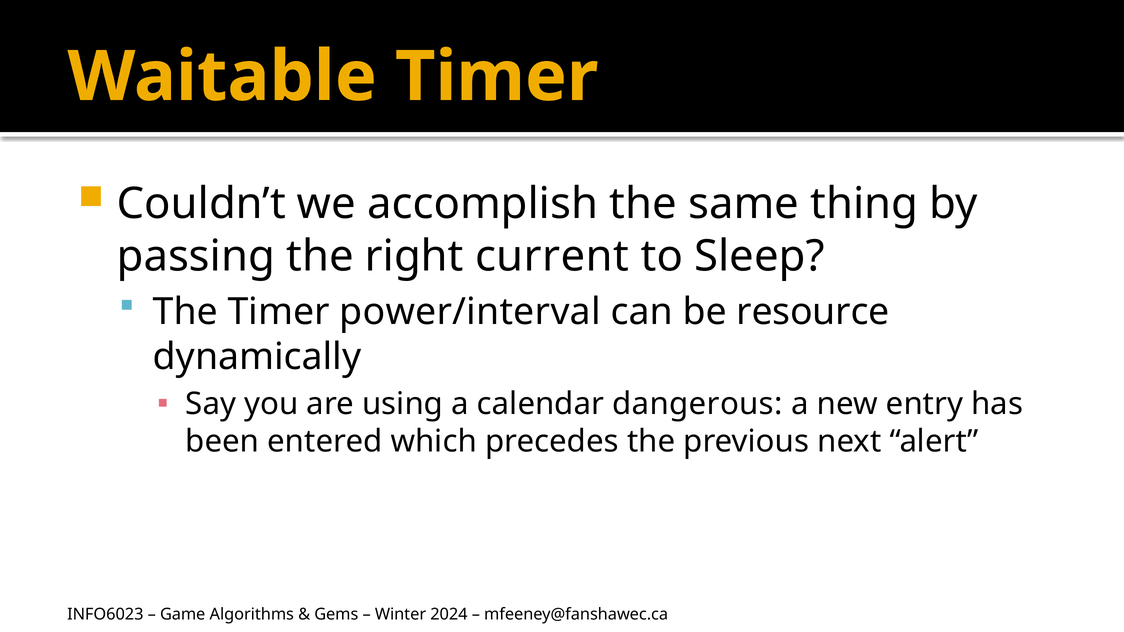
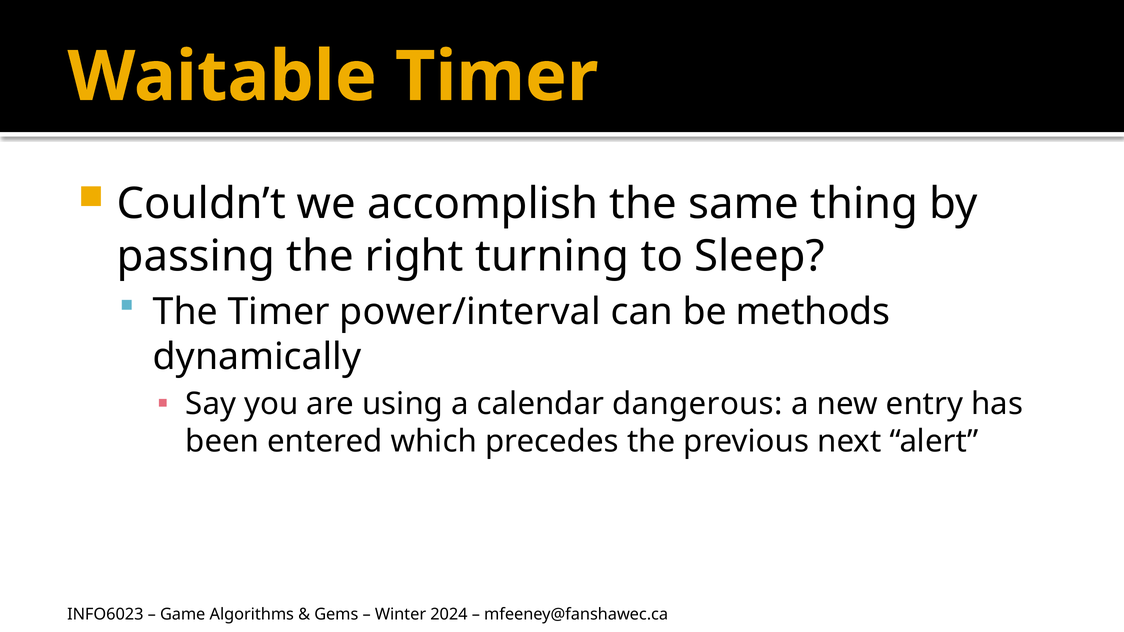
current: current -> turning (552, 256)
resource: resource -> methods (813, 312)
